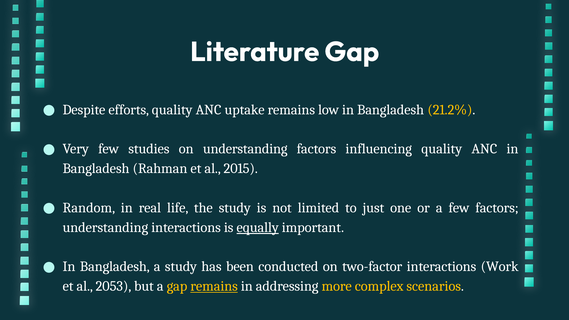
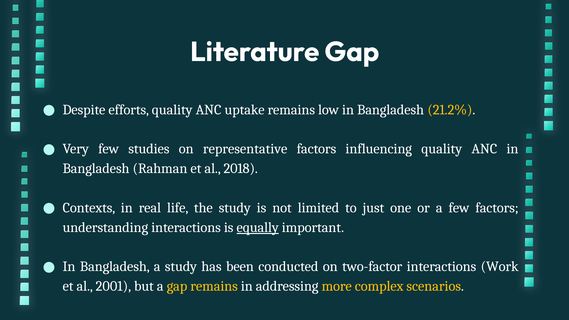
on understanding: understanding -> representative (245, 149)
2015: 2015 -> 2018 (241, 169)
Random: Random -> Contexts (89, 208)
2053: 2053 -> 2001 (113, 286)
remains underline: present -> none (214, 286)
